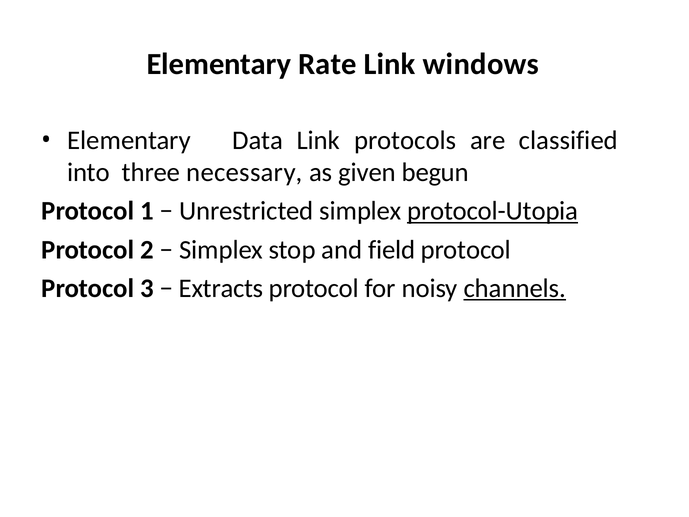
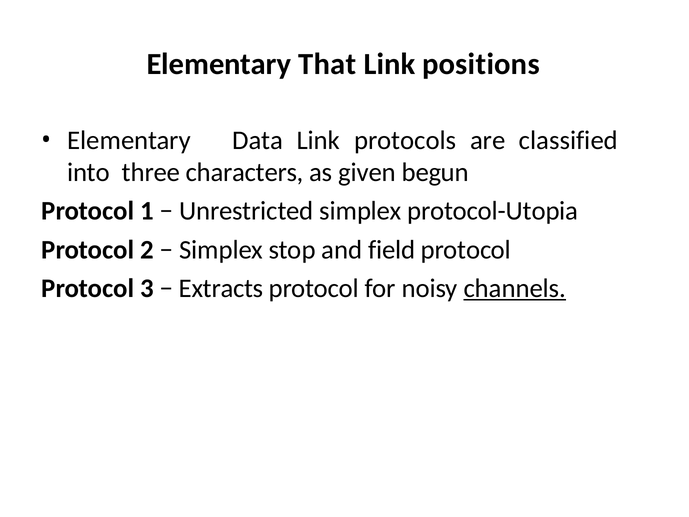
Rate: Rate -> That (327, 64)
windows: windows -> positions (481, 64)
necessary: necessary -> characters (245, 172)
protocol-Utopia underline: present -> none (493, 211)
